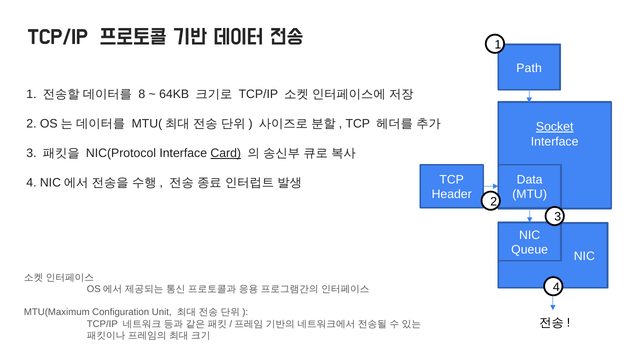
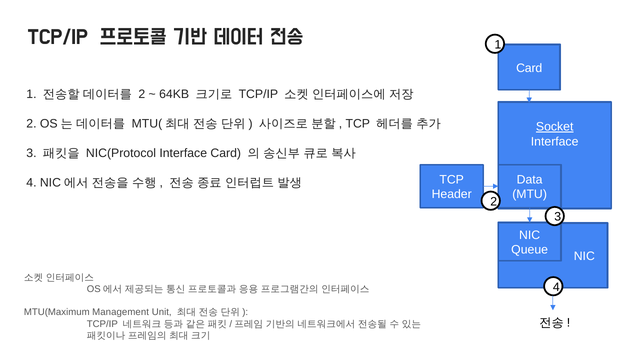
Path: Path -> Card (529, 68)
8: 8 -> 2 (142, 94)
Card underline: present -> none (226, 153)
Configuration: Configuration -> Management (121, 312)
